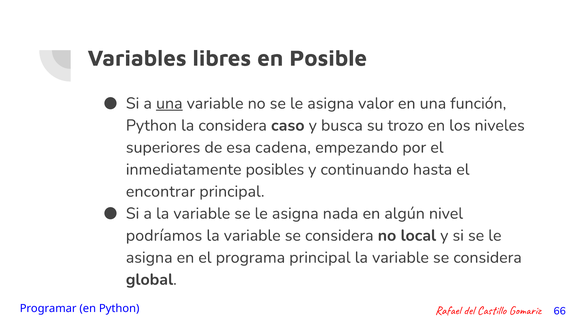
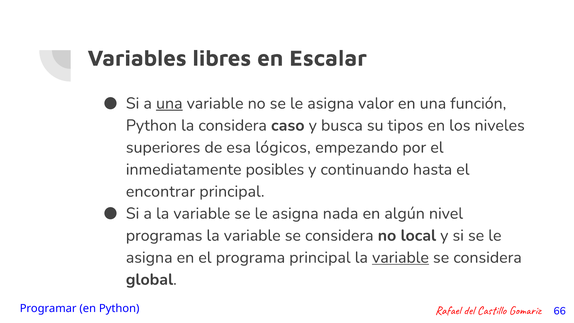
Posible: Posible -> Escalar (328, 58)
trozo: trozo -> tipos (405, 125)
cadena: cadena -> lógicos (283, 147)
podríamos: podríamos -> programas (164, 235)
variable underline: none -> present (400, 257)
